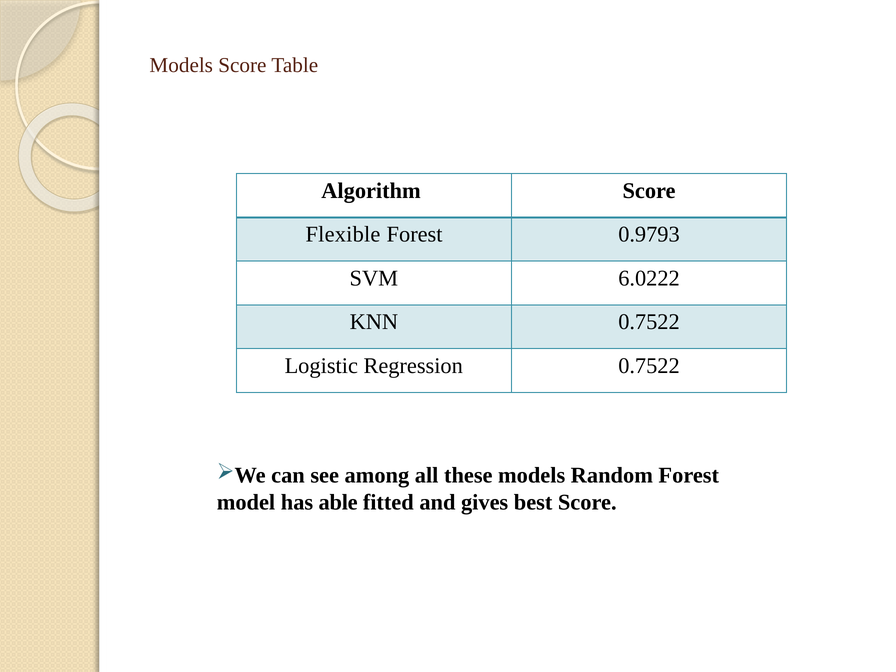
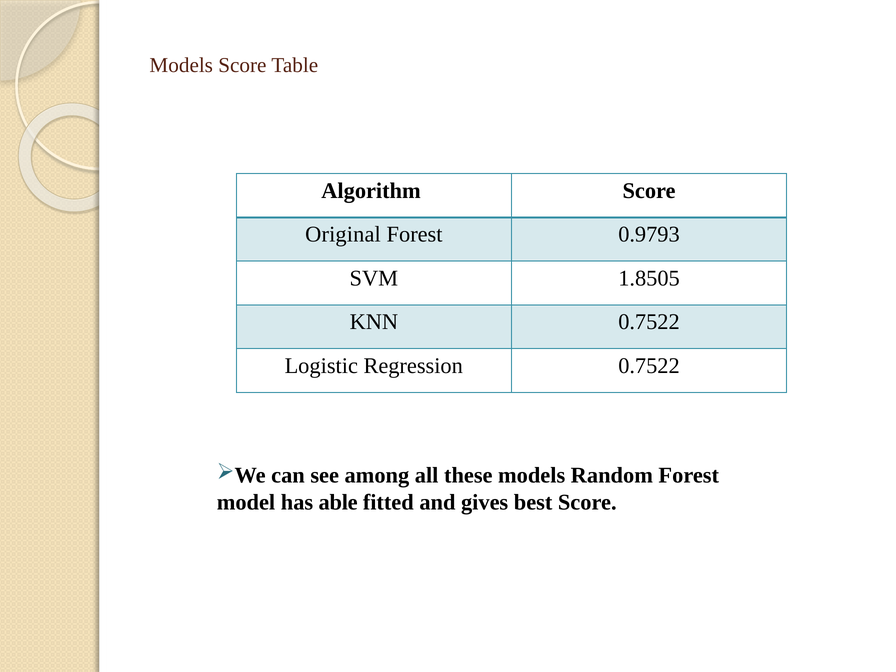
Flexible: Flexible -> Original (343, 235)
6.0222: 6.0222 -> 1.8505 (649, 278)
